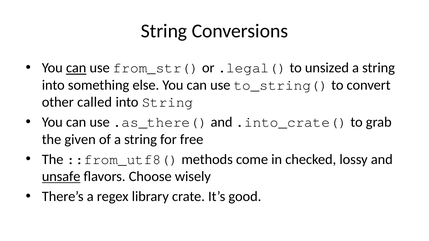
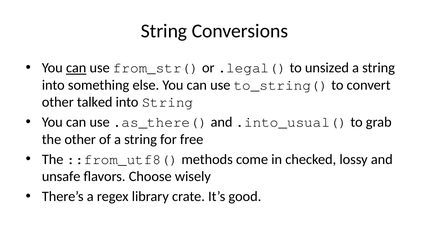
called: called -> talked (95, 102)
.into_crate(: .into_crate( -> .into_usual( (291, 122)
the given: given -> other (80, 140)
unsafe underline: present -> none (61, 177)
